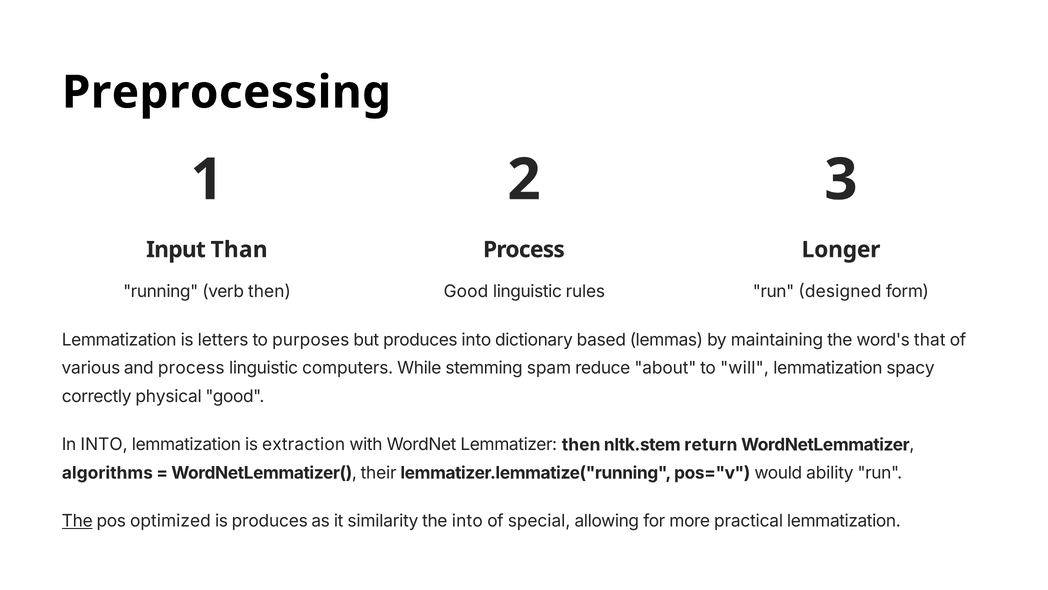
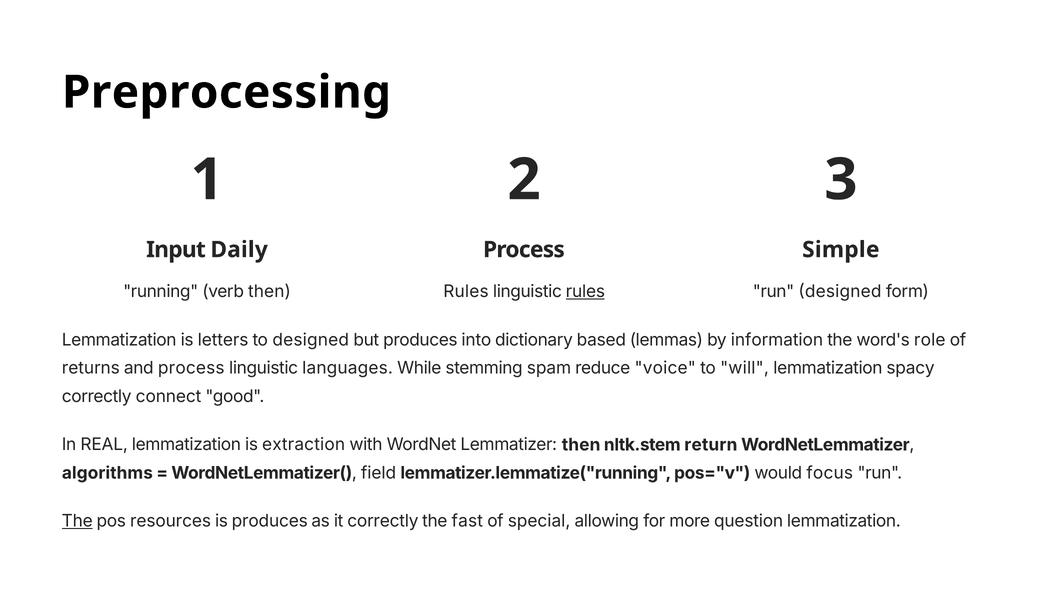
Than: Than -> Daily (239, 249)
Longer: Longer -> Simple (841, 249)
Good: Good -> Rules (466, 291)
rules underline: none -> present (585, 291)
to purposes: purposes -> designed (311, 340)
maintaining: maintaining -> information (777, 340)
that: that -> role (930, 340)
various: various -> returns (91, 368)
computers: computers -> languages (348, 368)
about: about -> voice (665, 368)
physical: physical -> connect (169, 396)
In INTO: INTO -> REAL (104, 444)
their: their -> field (379, 473)
ability: ability -> focus (830, 473)
optimized: optimized -> resources (171, 521)
it similarity: similarity -> correctly (383, 521)
the into: into -> fast (467, 521)
practical: practical -> question (749, 521)
